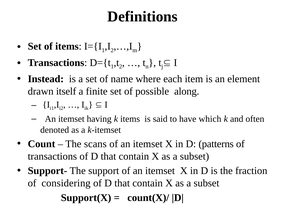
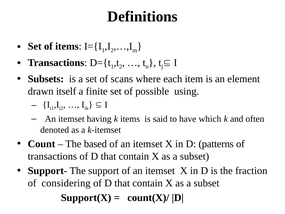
Instead: Instead -> Subsets (46, 79)
name: name -> scans (122, 79)
along: along -> using (187, 91)
scans: scans -> based (95, 144)
